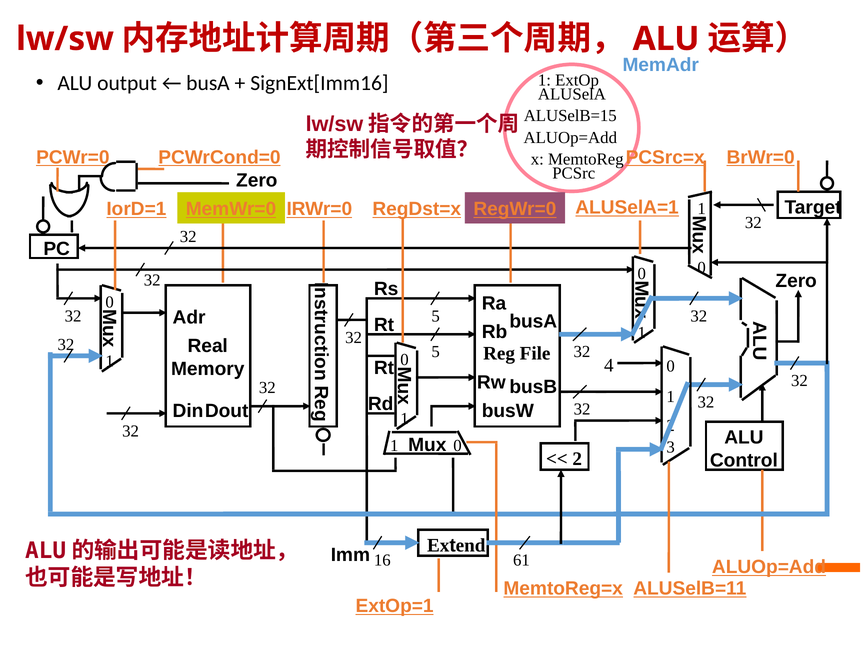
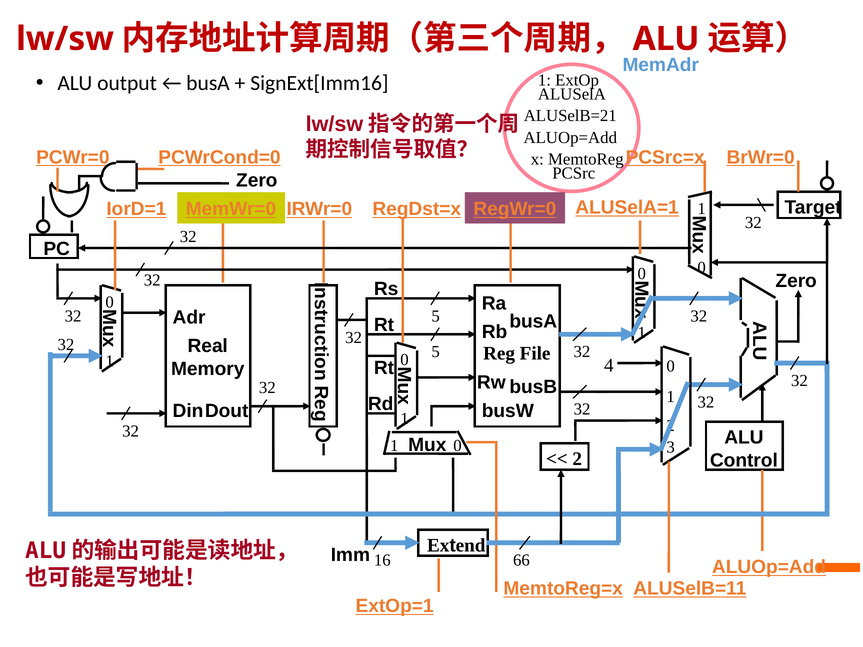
ALUSelB=15: ALUSelB=15 -> ALUSelB=21 (570, 116)
61: 61 -> 66 (521, 561)
